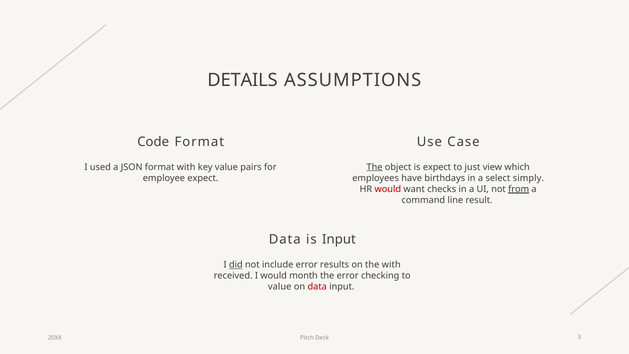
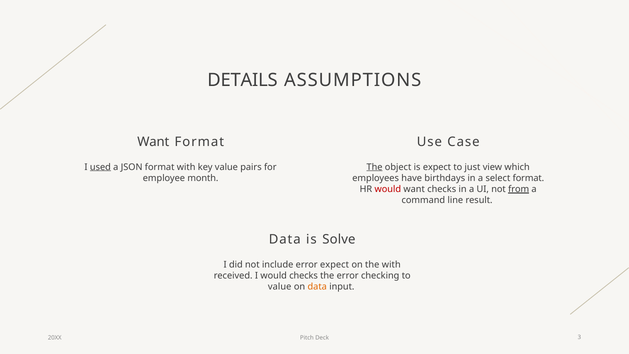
Code: Code -> Want (153, 142)
used underline: none -> present (100, 167)
employee expect: expect -> month (203, 178)
select simply: simply -> format (528, 178)
is Input: Input -> Solve (339, 239)
did underline: present -> none (236, 265)
error results: results -> expect (335, 265)
would month: month -> checks (304, 276)
data colour: red -> orange (317, 287)
